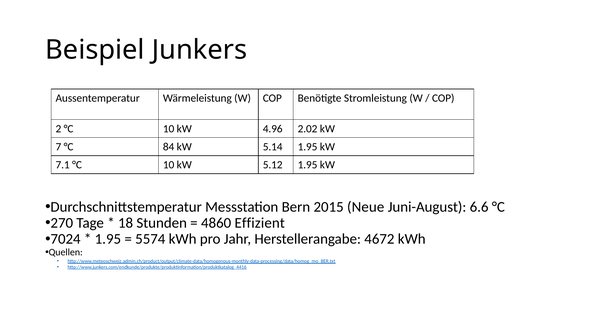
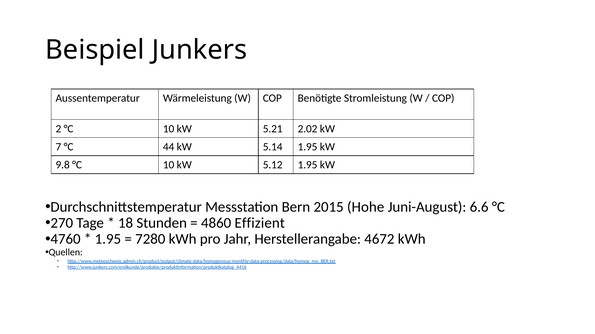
4.96: 4.96 -> 5.21 (273, 129)
84: 84 -> 44 (169, 147)
7.1: 7.1 -> 9.8 (63, 165)
Neue: Neue -> Hohe (366, 207)
7024: 7024 -> 4760 (66, 240)
5574: 5574 -> 7280 (150, 240)
